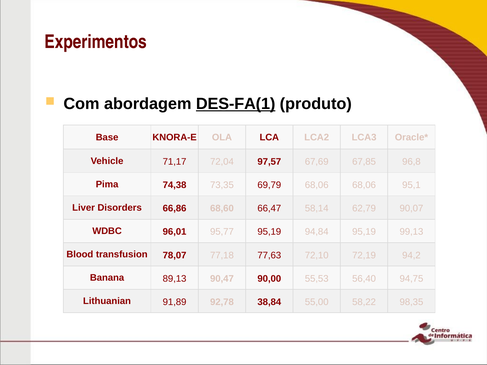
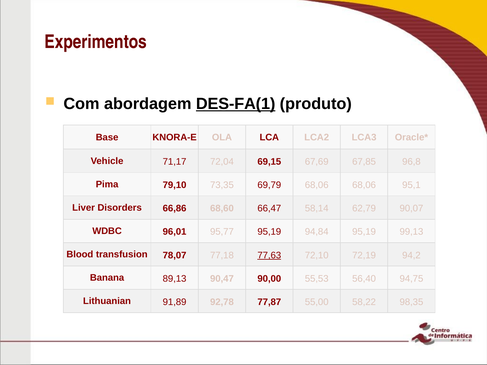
97,57: 97,57 -> 69,15 (269, 162)
74,38: 74,38 -> 79,10 (175, 185)
77,63 underline: none -> present (269, 255)
38,84: 38,84 -> 77,87 (269, 302)
